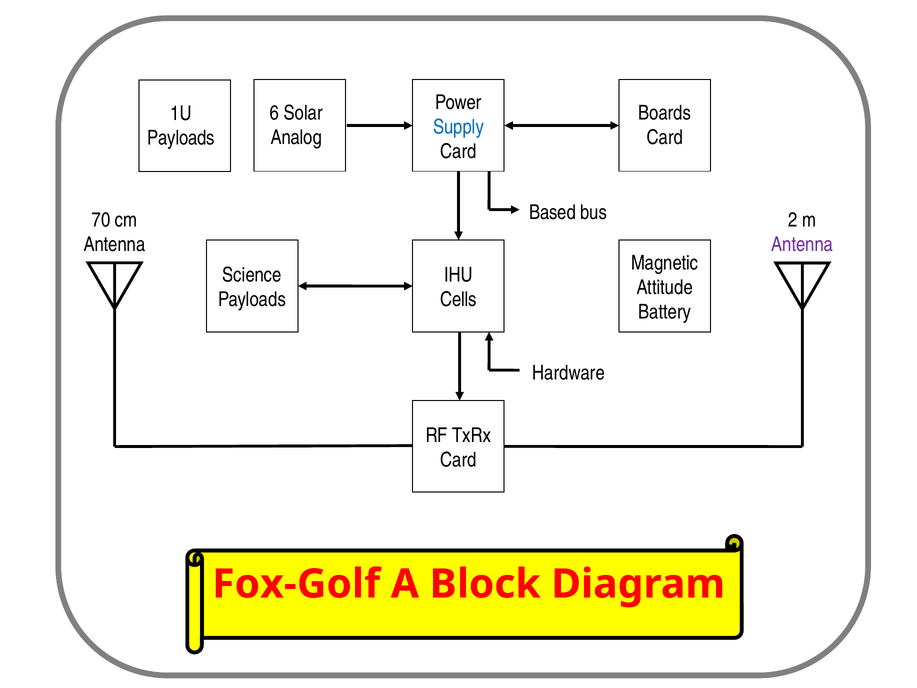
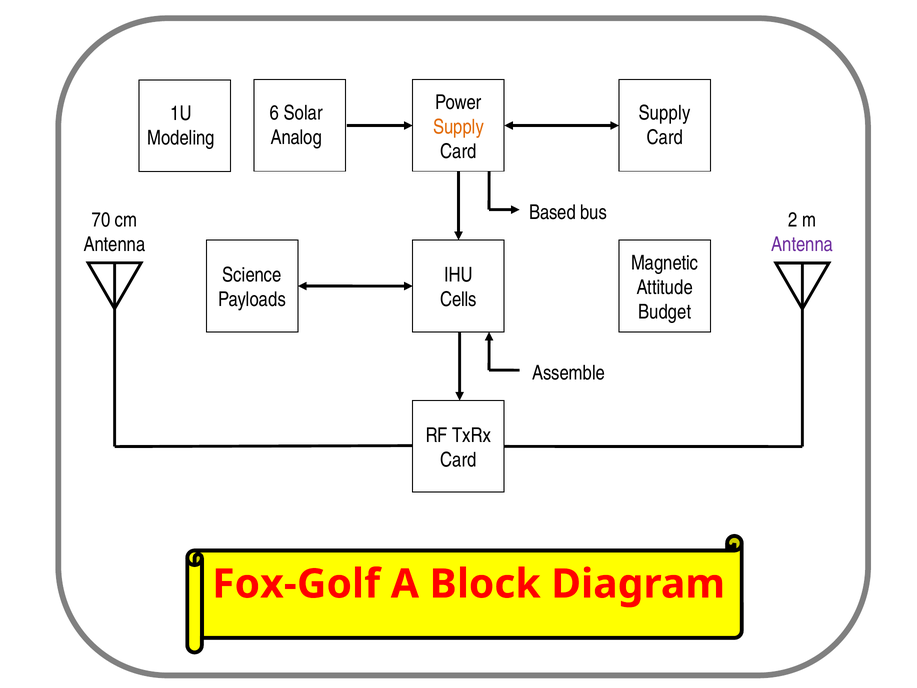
Boards: Boards -> Supply (665, 113)
Supply colour: blue -> orange (458, 127)
Payloads: Payloads -> Modeling (181, 138)
Battery: Battery -> Budget (665, 312)
Hardware: Hardware -> Assemble (569, 373)
